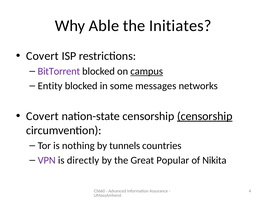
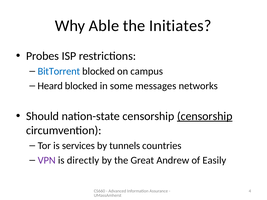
Covert: Covert -> Probes (43, 56)
BitTorrent colour: purple -> blue (59, 71)
campus underline: present -> none (147, 71)
Entity: Entity -> Heard (50, 86)
Covert: Covert -> Should (43, 116)
nothing: nothing -> services (78, 146)
Popular: Popular -> Andrew (173, 160)
Nikita: Nikita -> Easily (214, 160)
